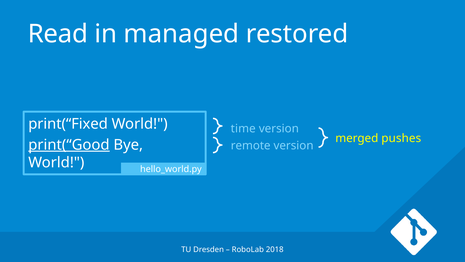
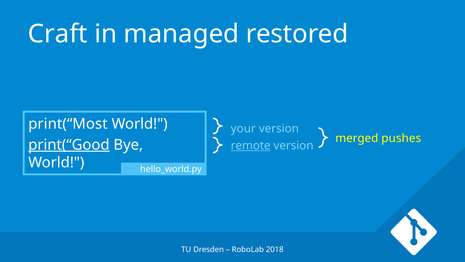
Read: Read -> Craft (58, 34)
print(“Fixed: print(“Fixed -> print(“Most (68, 124)
time: time -> your (243, 129)
remote underline: none -> present (251, 145)
